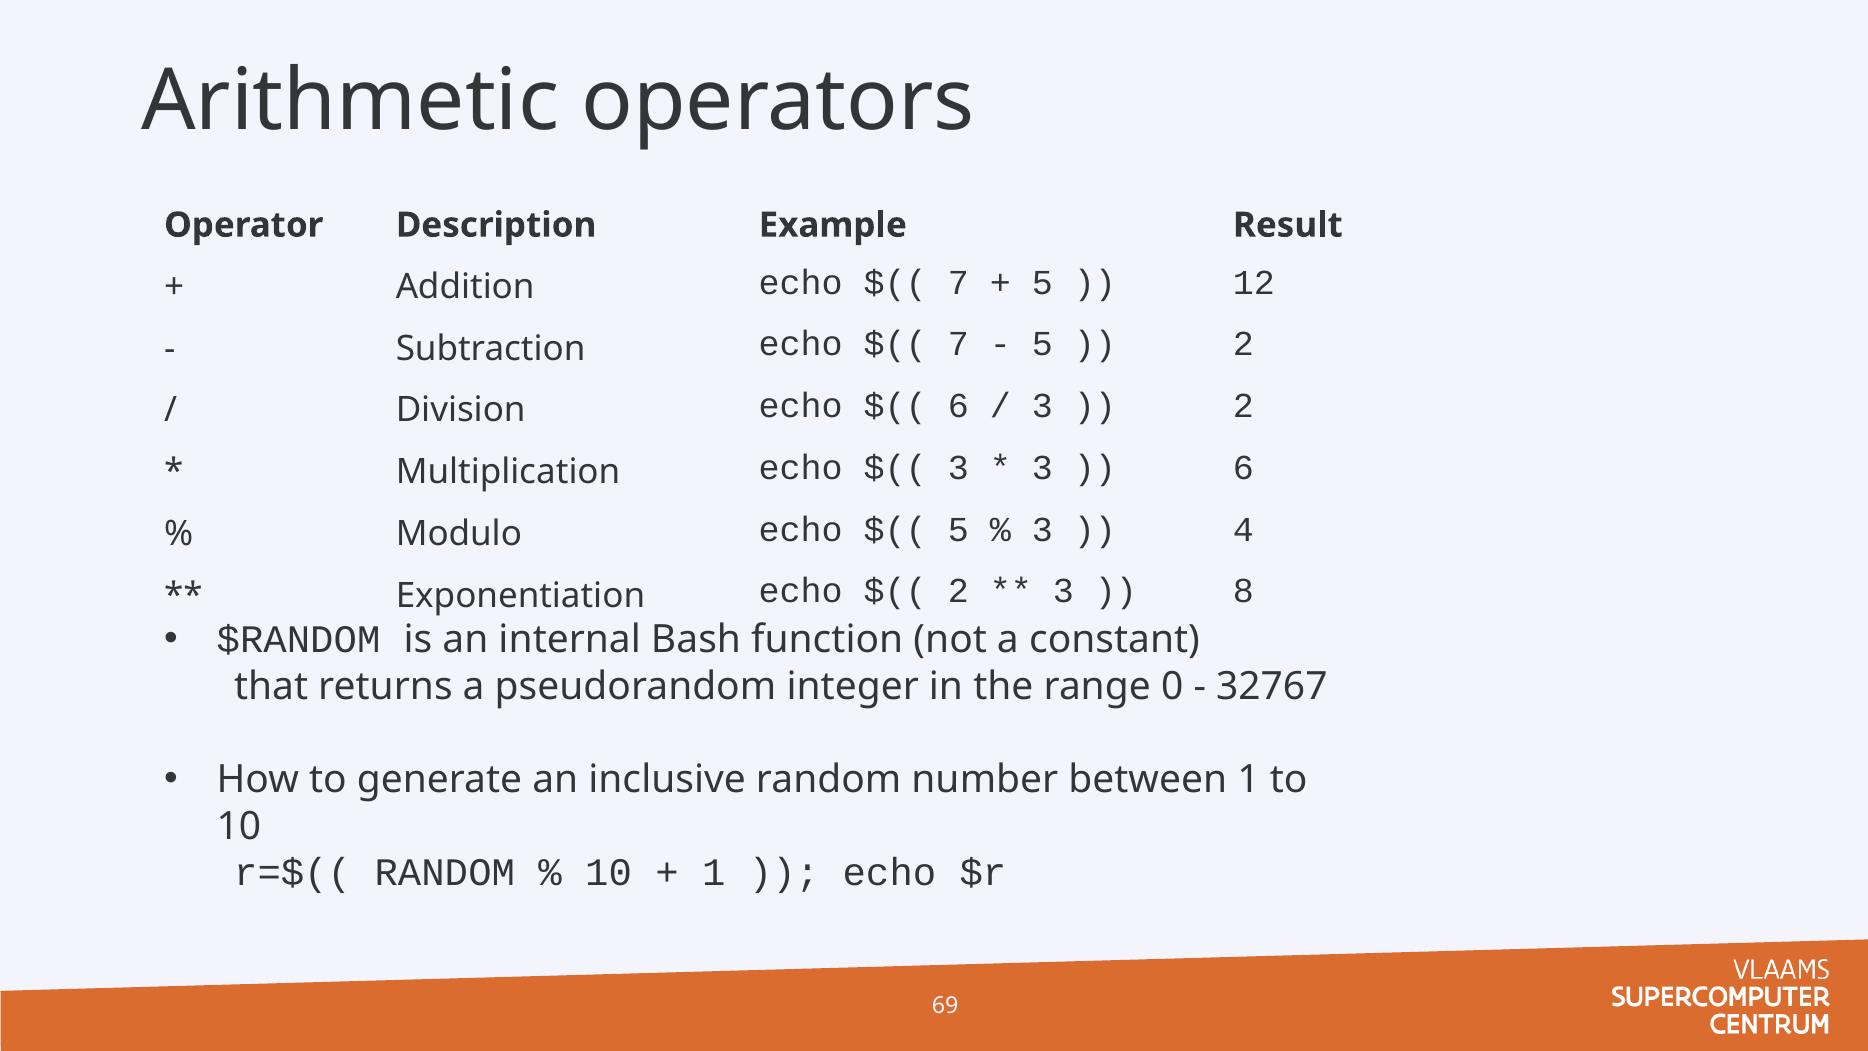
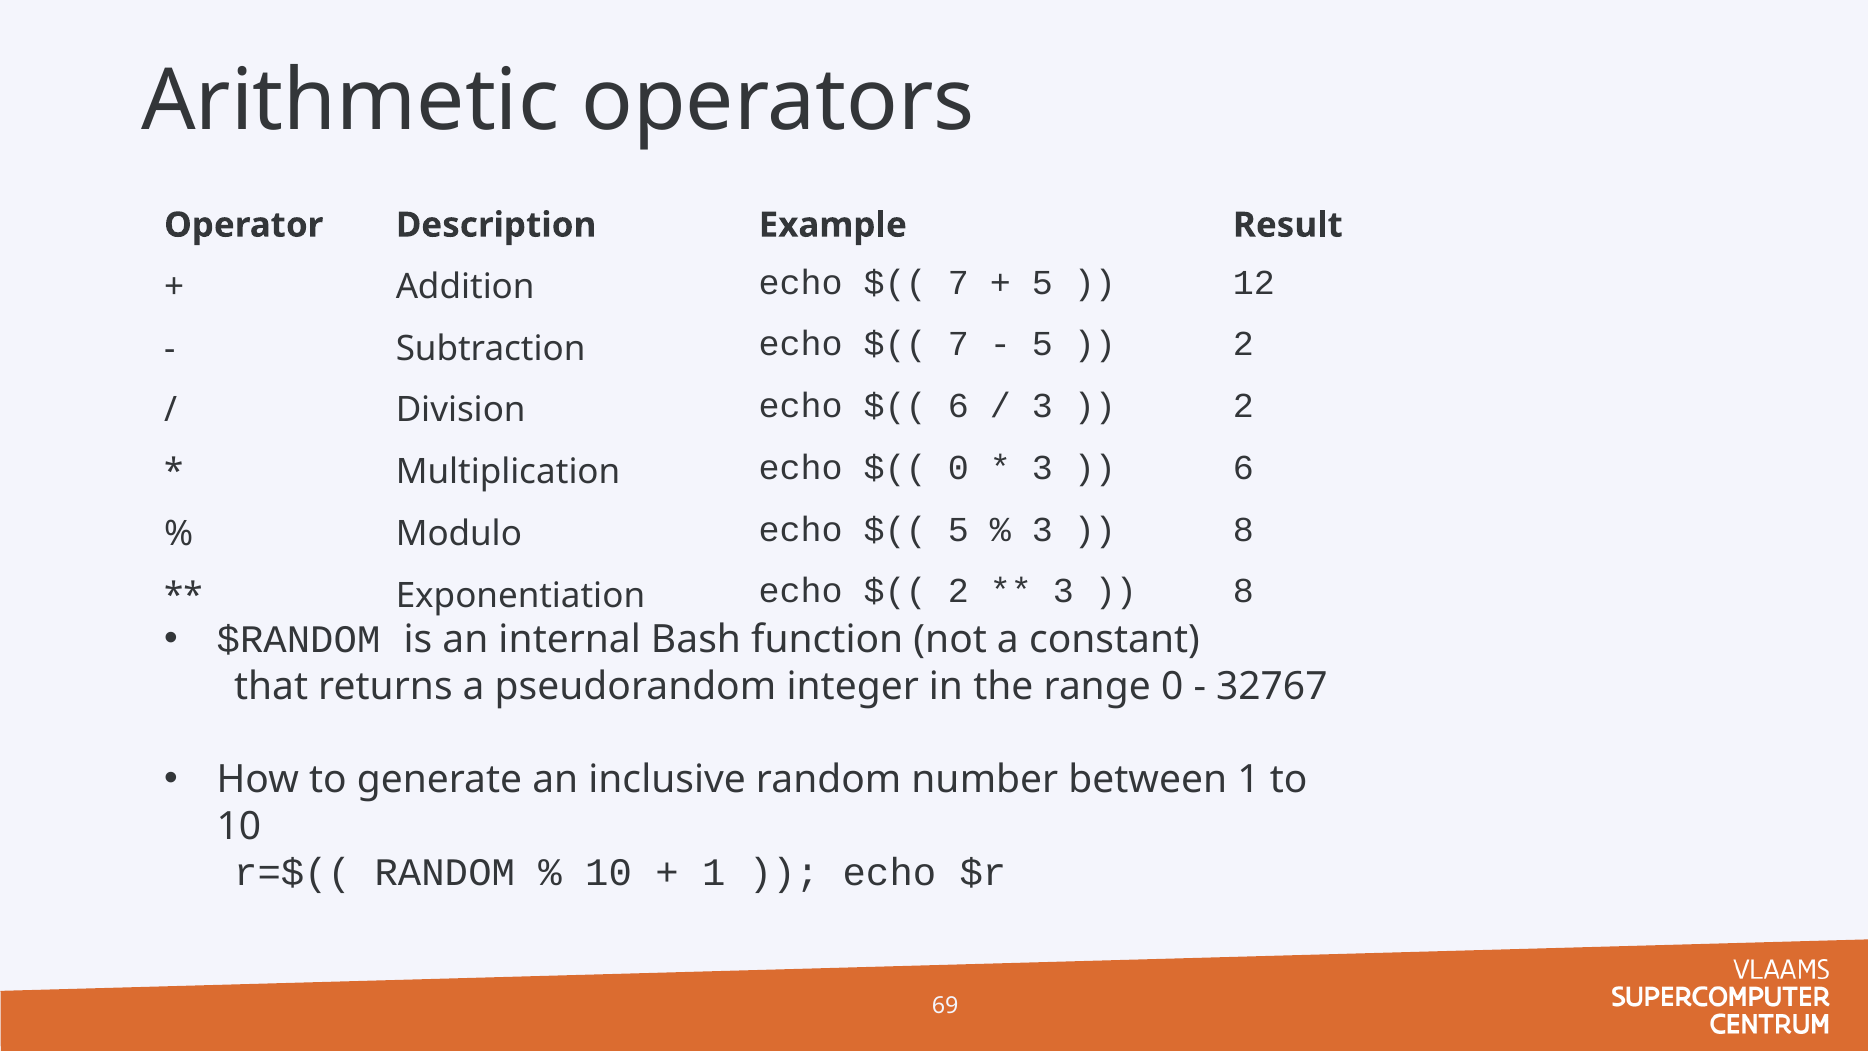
3: 3 -> 0 (958, 468)
4: 4 -> 8 (1243, 529)
